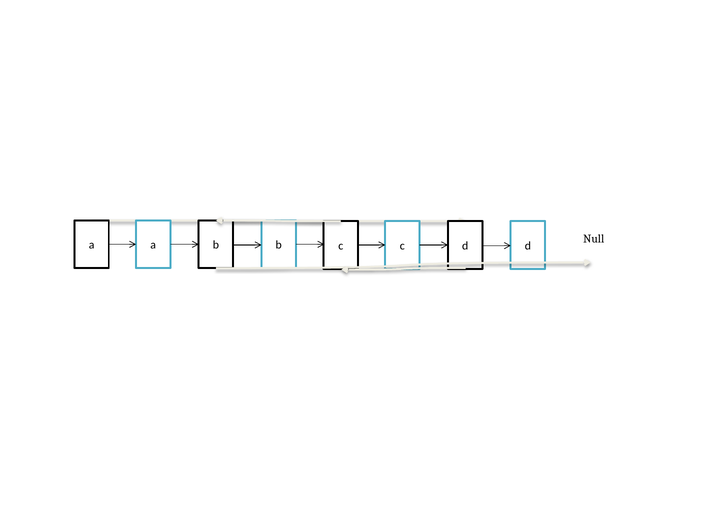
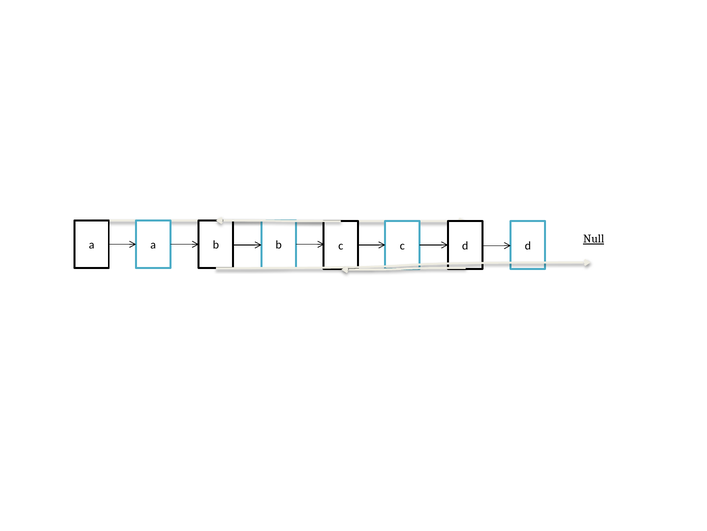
Null underline: none -> present (594, 238)
